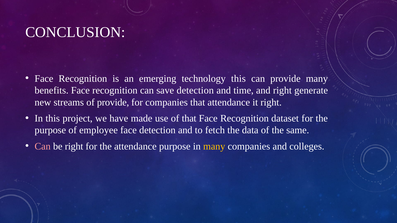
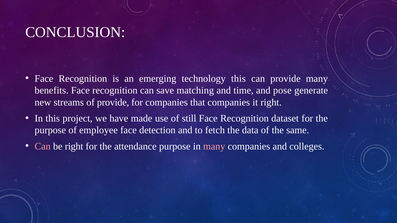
save detection: detection -> matching (195, 91)
and right: right -> pose (282, 91)
that attendance: attendance -> companies (229, 102)
of that: that -> still (189, 118)
many colour: yellow -> pink (214, 146)
